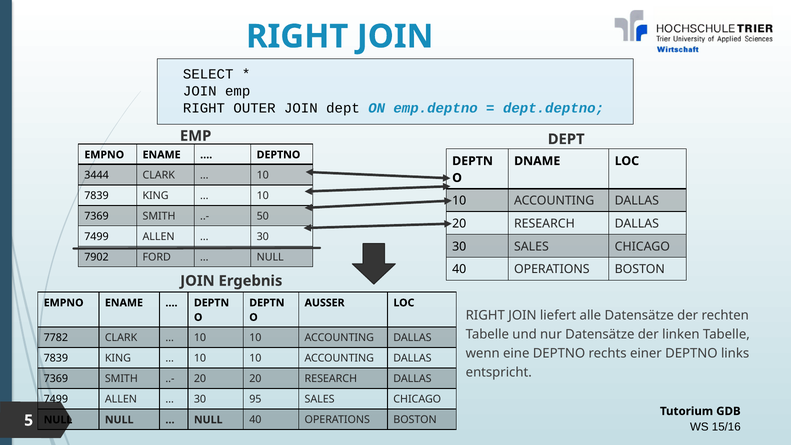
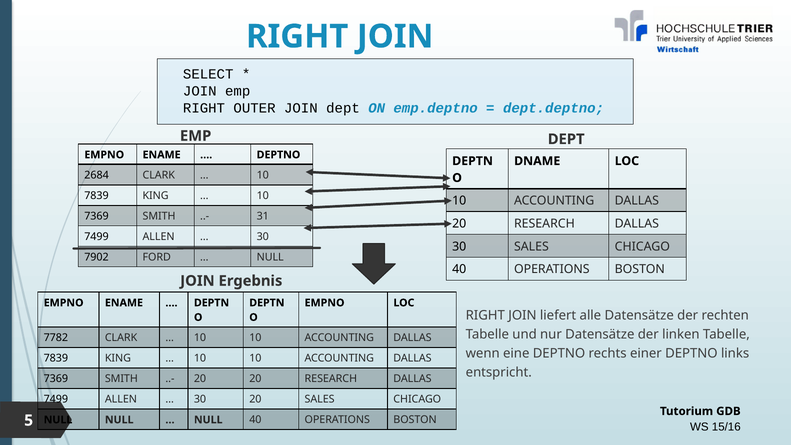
3444: 3444 -> 2684 (97, 175)
50: 50 -> 31 (263, 216)
AUSSER: AUSSER -> EMPNO (325, 303)
30 95: 95 -> 20 (255, 399)
